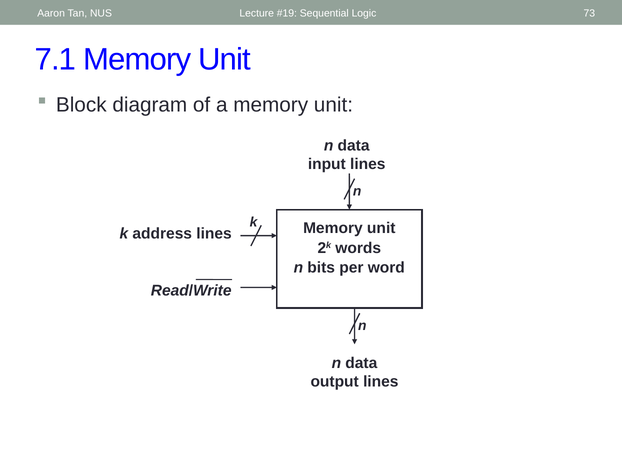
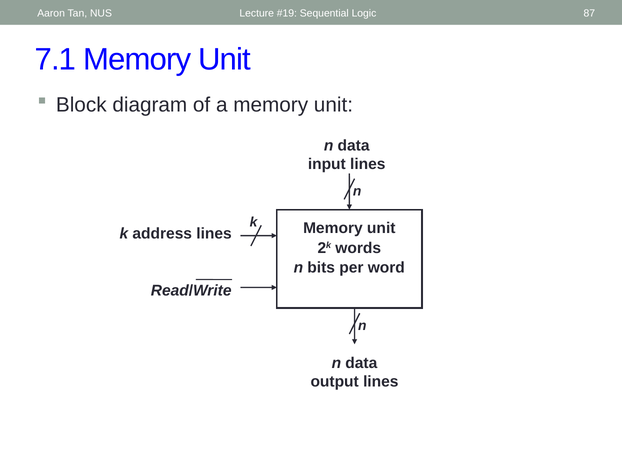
73: 73 -> 87 (589, 13)
